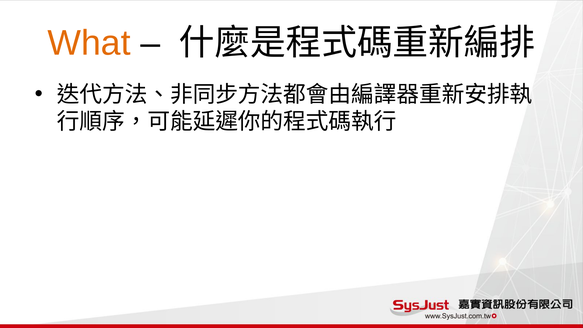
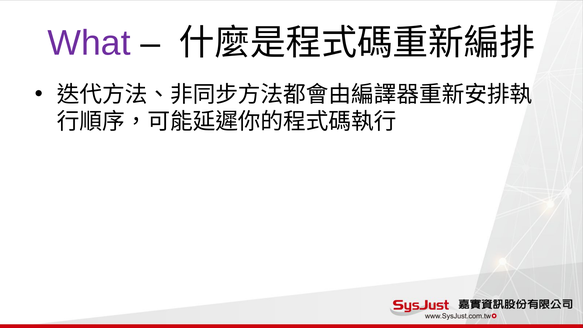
What colour: orange -> purple (89, 43)
